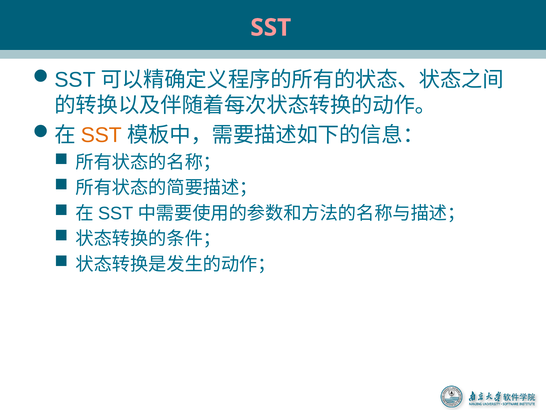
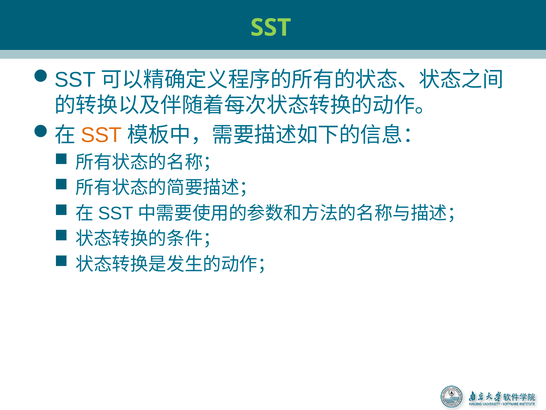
SST colour: pink -> light green (271, 28)
